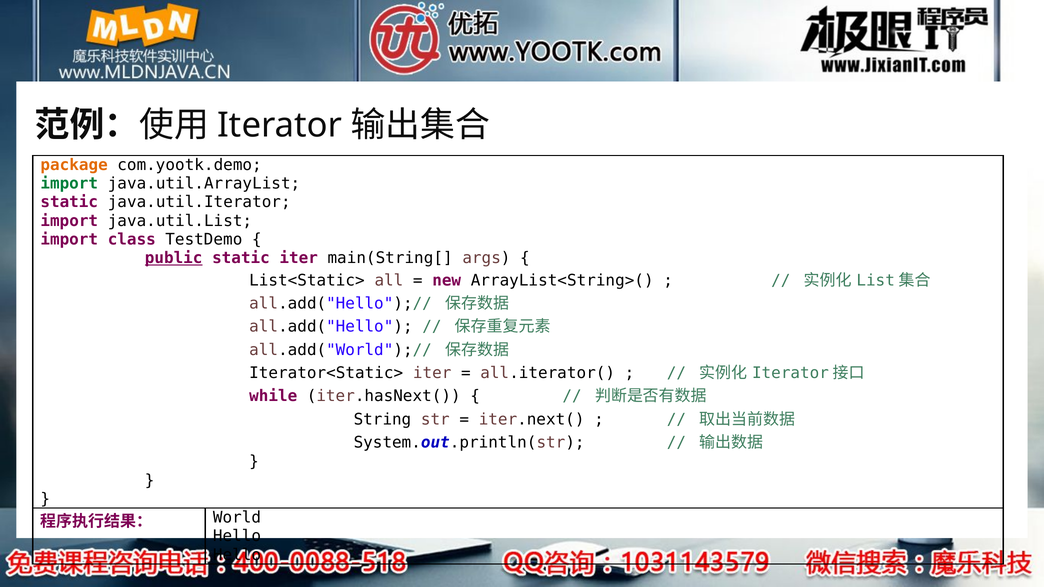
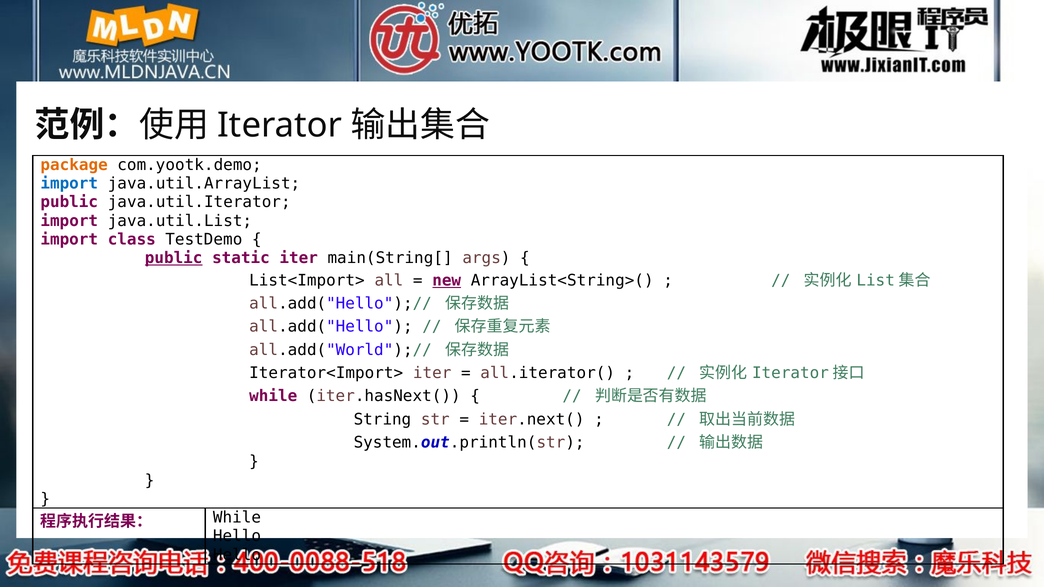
import colour: green -> blue (69, 184)
static: static -> public (69, 202)
List<Static>: List<Static> -> List<Import> (307, 281)
new underline: none -> present (447, 281)
Iterator<Static>: Iterator<Static> -> Iterator<Import> (326, 373)
World: World -> While (237, 518)
